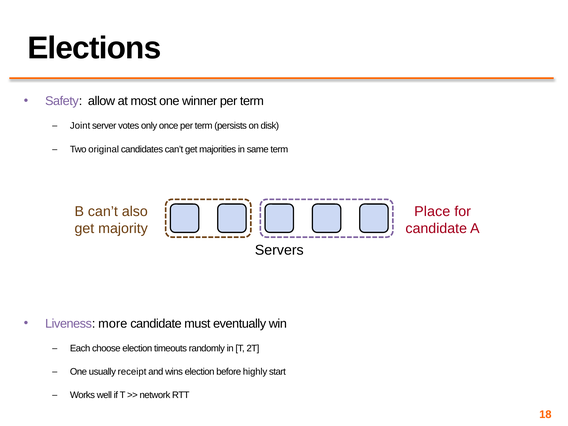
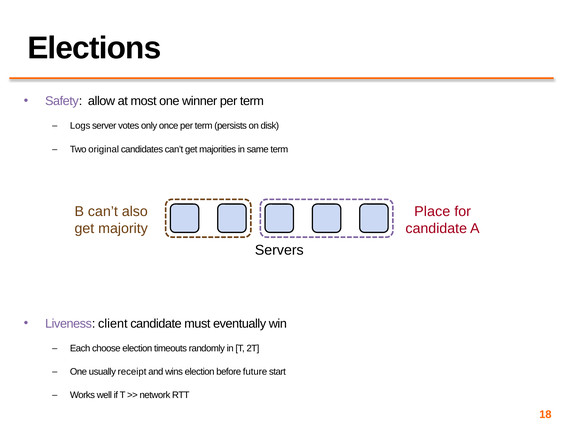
Joint: Joint -> Logs (80, 126)
more: more -> client (113, 324)
highly: highly -> future (255, 372)
